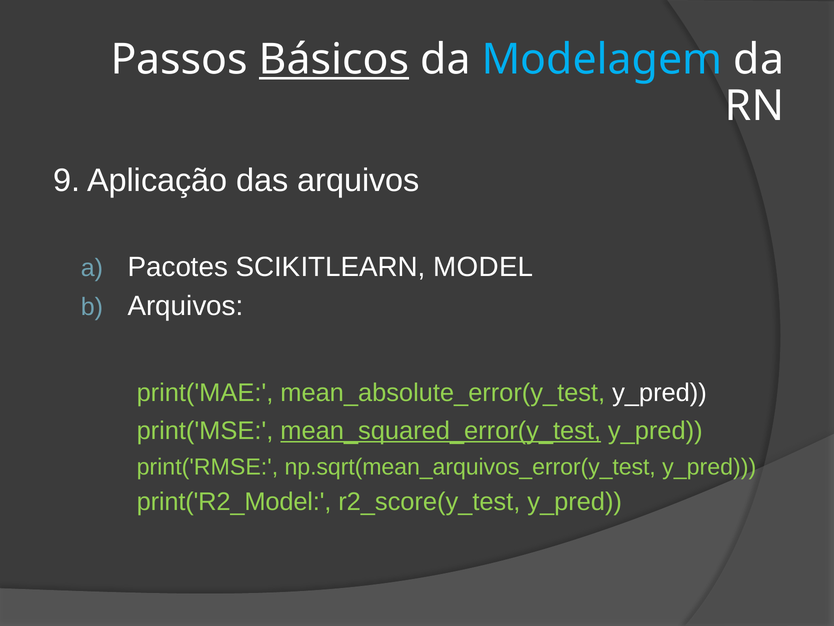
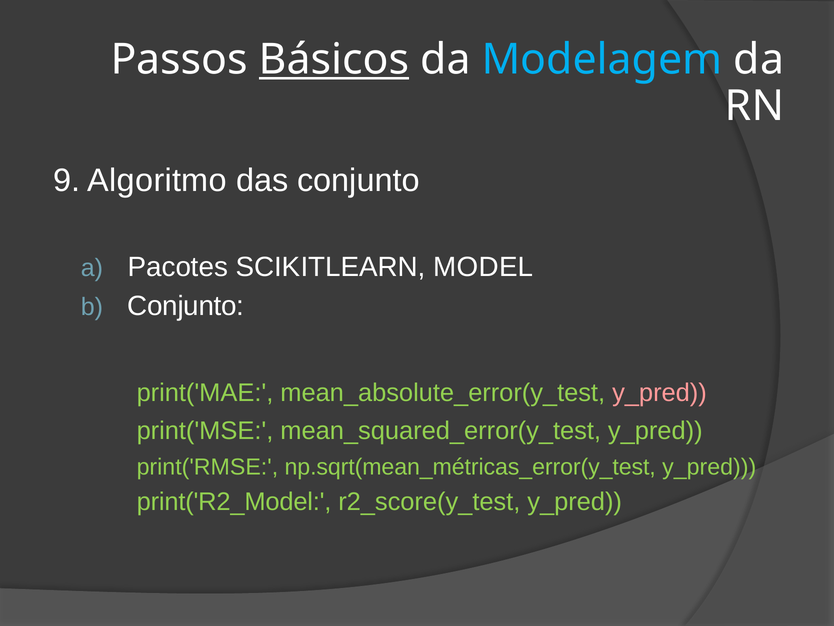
Aplicação: Aplicação -> Algoritmo (157, 180)
das arquivos: arquivos -> conjunto (358, 180)
Arquivos: Arquivos -> Conjunto (186, 306)
y_pred colour: white -> pink (659, 393)
mean_squared_error(y_test underline: present -> none (441, 430)
np.sqrt(mean_arquivos_error(y_test: np.sqrt(mean_arquivos_error(y_test -> np.sqrt(mean_métricas_error(y_test (470, 467)
